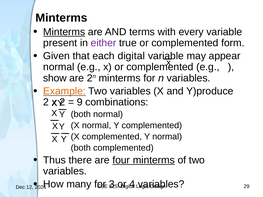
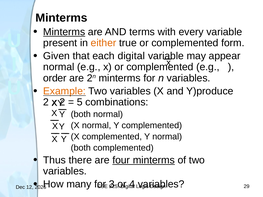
either colour: purple -> orange (104, 43)
show: show -> order (55, 78)
9: 9 -> 5 (80, 102)
